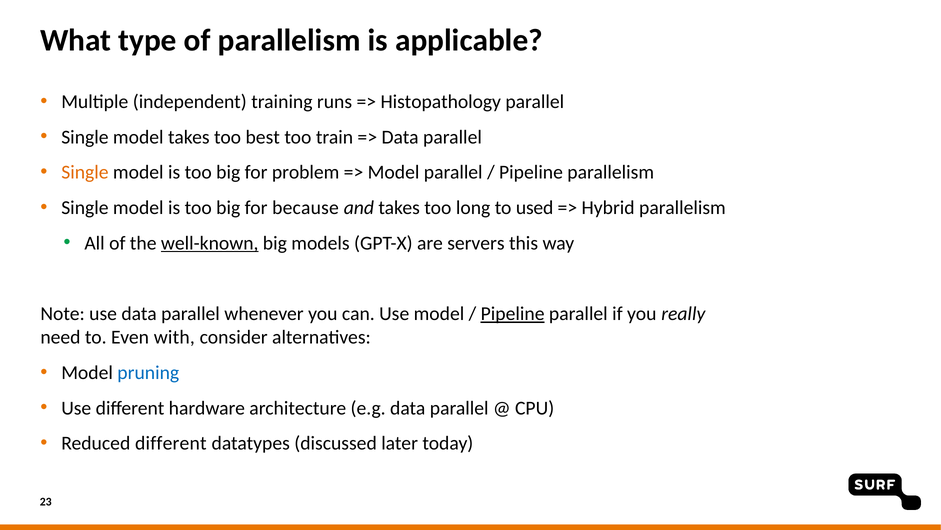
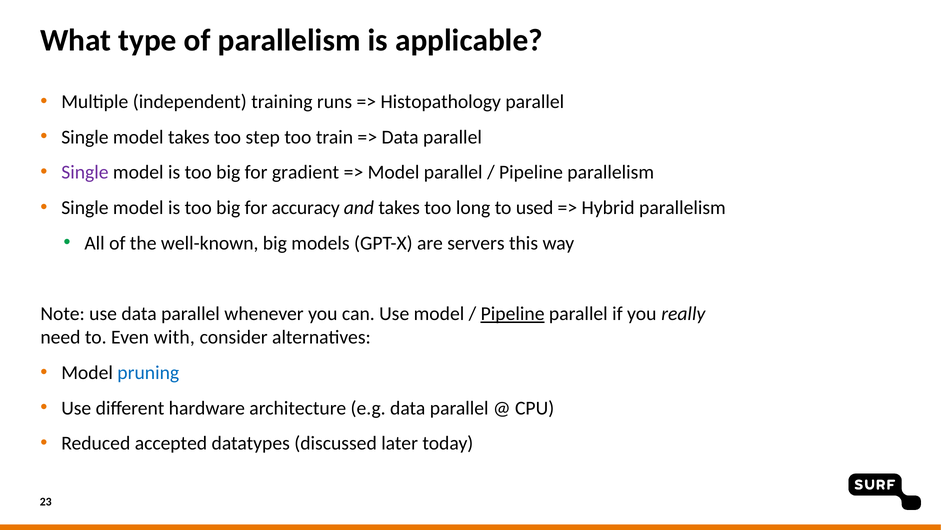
best: best -> step (263, 137)
Single colour: orange -> purple (85, 172)
problem: problem -> gradient (306, 172)
because: because -> accuracy (306, 207)
well-known underline: present -> none (210, 243)
Reduced different: different -> accepted (171, 443)
